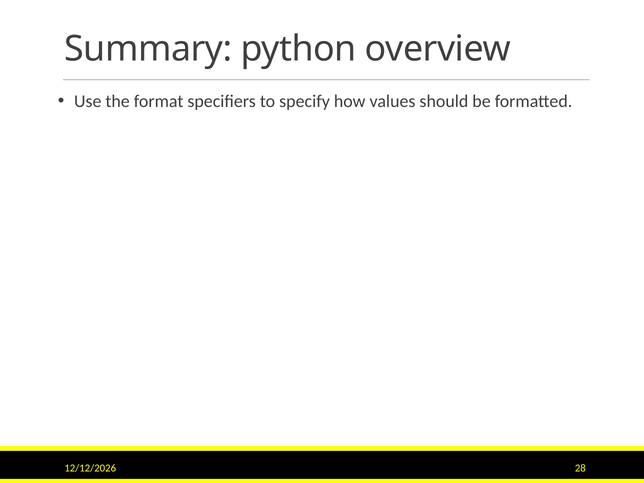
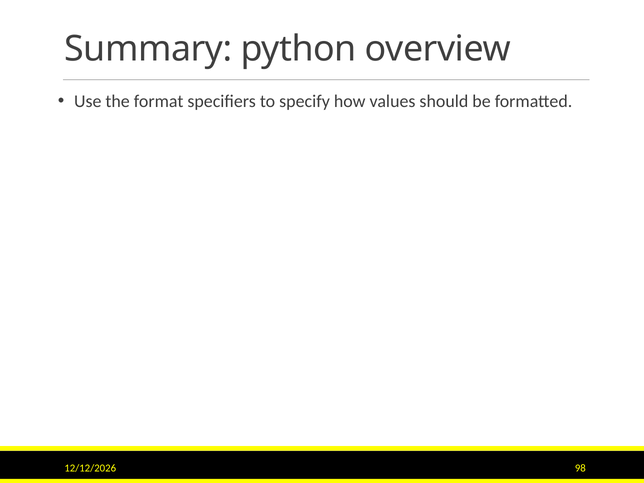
28: 28 -> 98 (580, 468)
